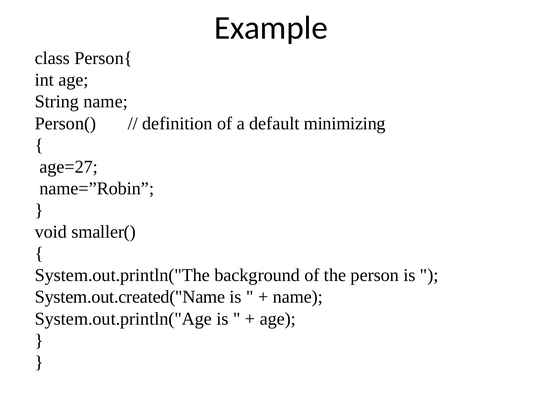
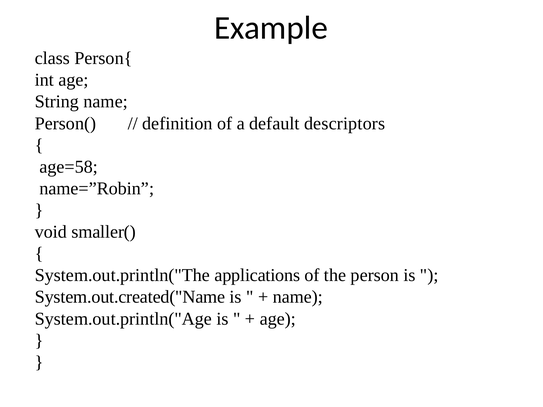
minimizing: minimizing -> descriptors (345, 123)
age=27: age=27 -> age=58 (69, 167)
background: background -> applications (257, 275)
